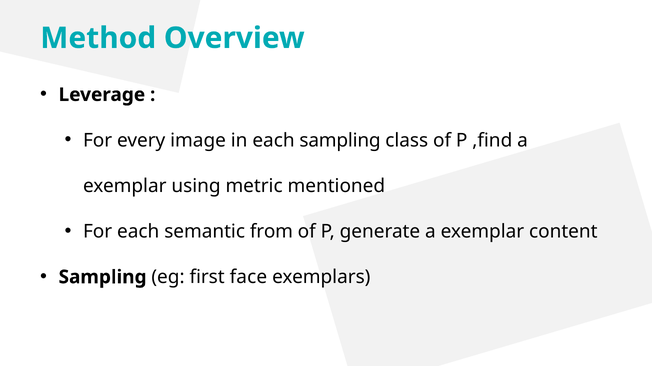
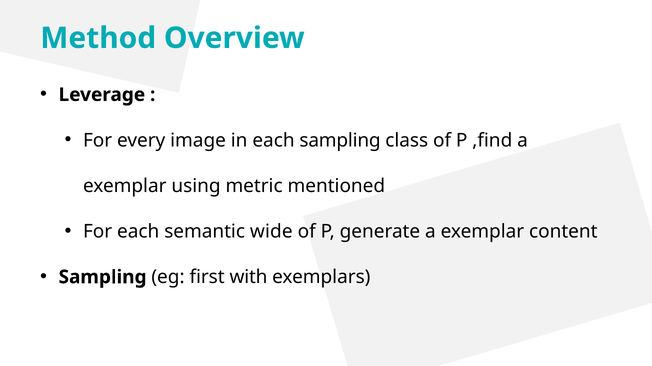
from: from -> wide (271, 232)
face: face -> with (249, 278)
